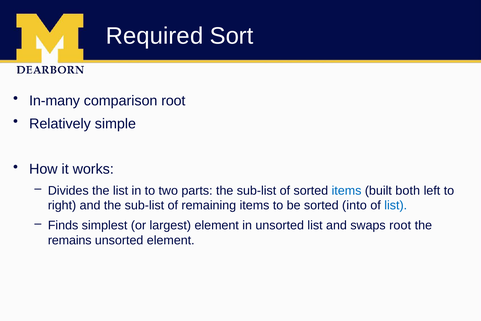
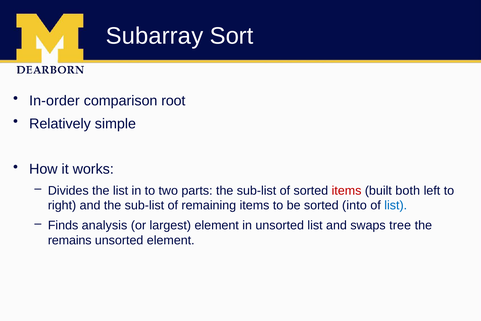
Required: Required -> Subarray (155, 36)
In-many: In-many -> In-order (54, 101)
items colour: blue -> red (347, 190)
simplest: simplest -> analysis (105, 225)
swaps root: root -> tree (400, 225)
